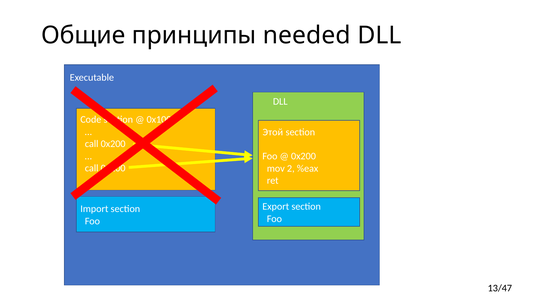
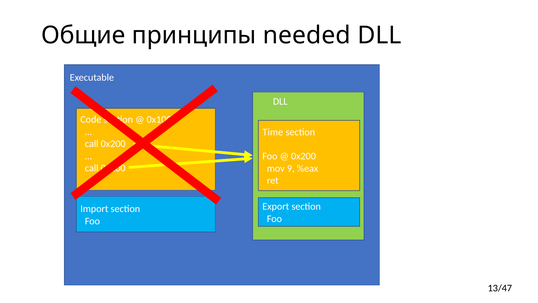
Этой: Этой -> Time (273, 132)
2: 2 -> 9 (291, 168)
